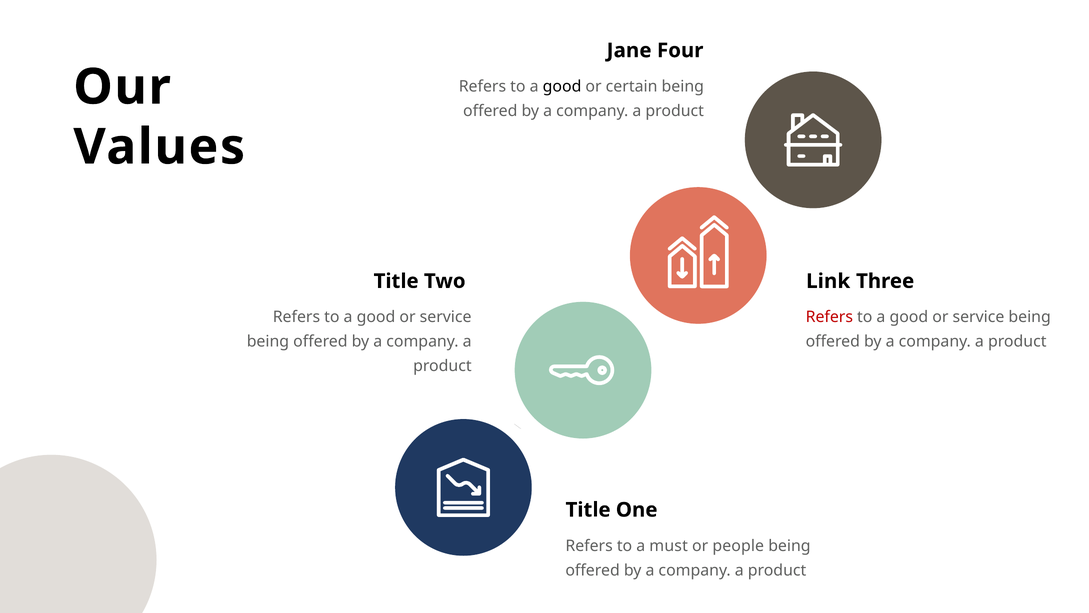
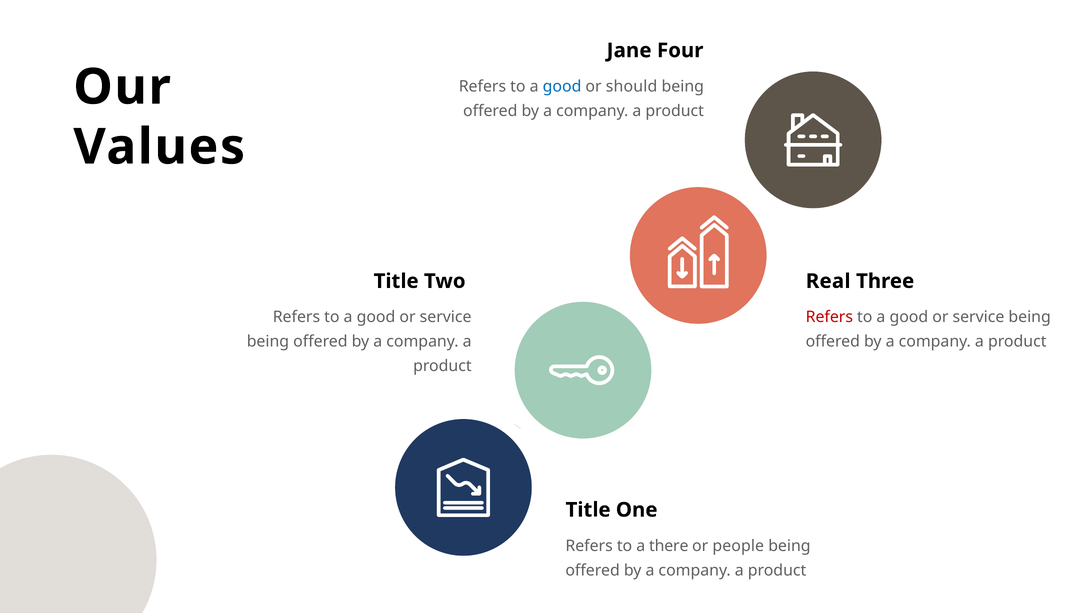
good colour: black -> blue (562, 86)
certain: certain -> should (632, 86)
Link: Link -> Real (828, 281)
must: must -> there (669, 546)
